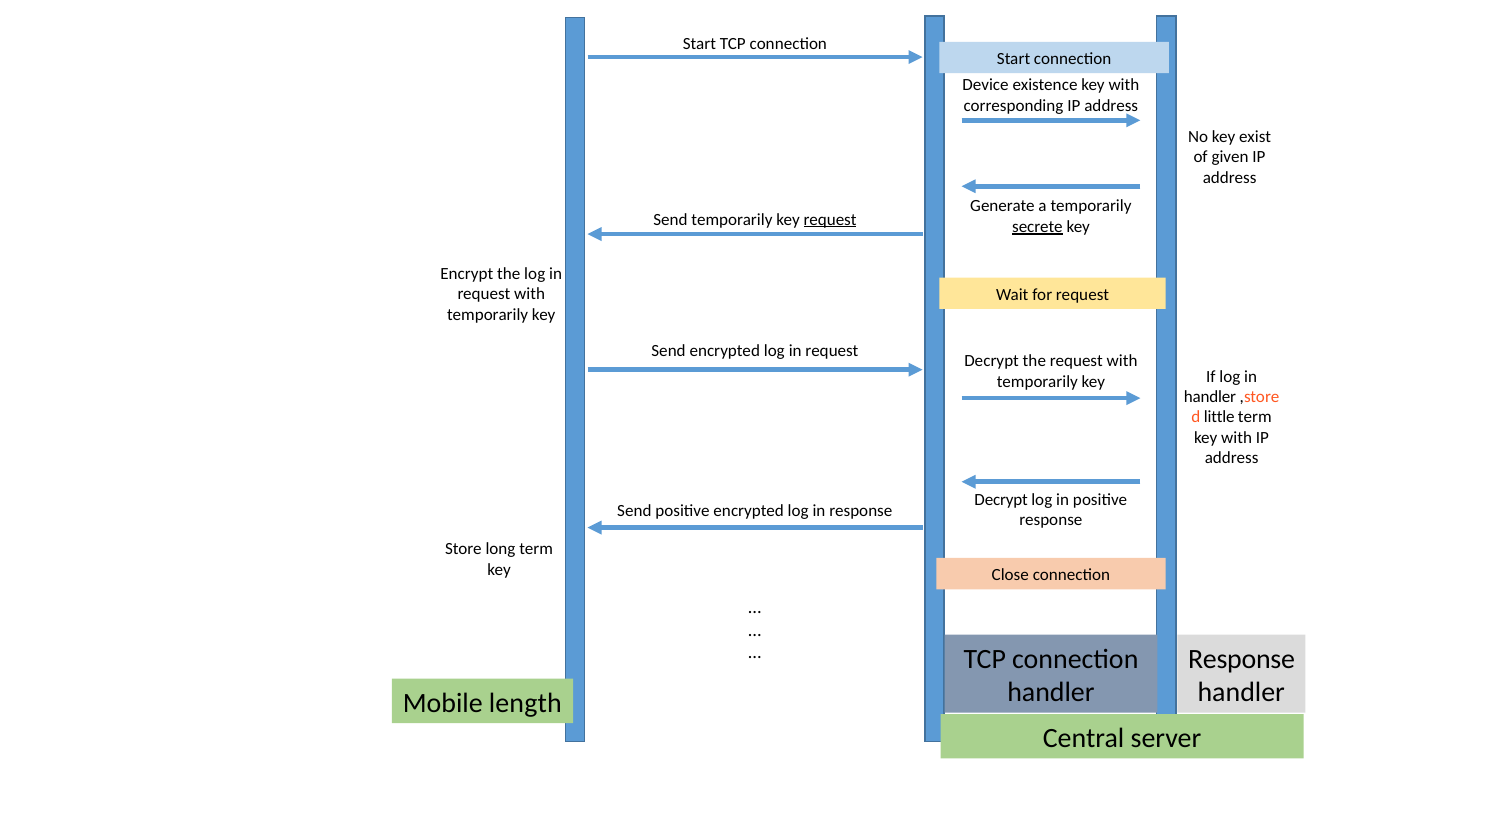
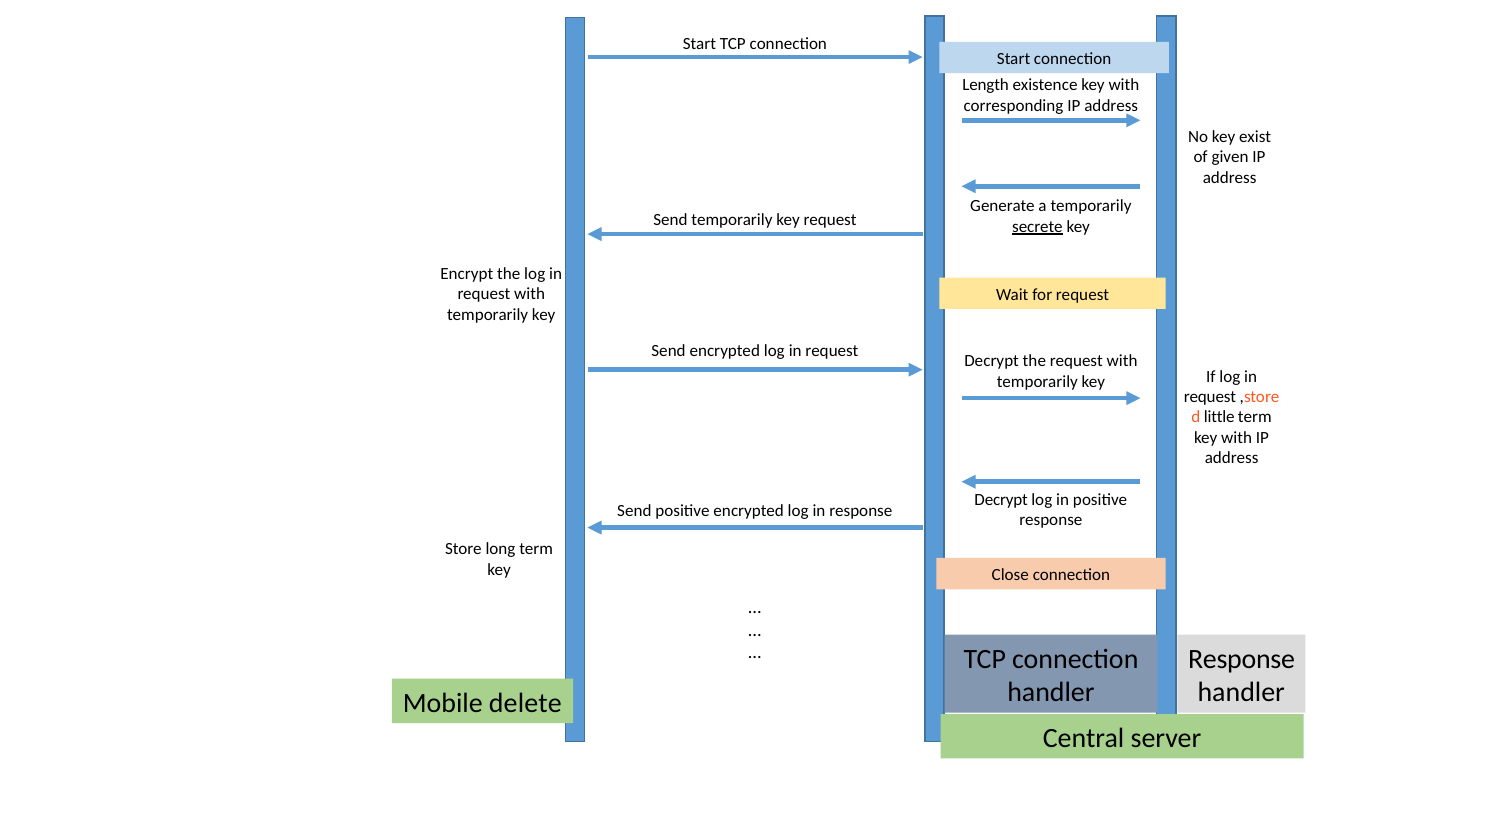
Device: Device -> Length (986, 85)
request underline: present -> none (830, 220)
handler: handler -> request (1210, 397)
length: length -> delete (525, 703)
